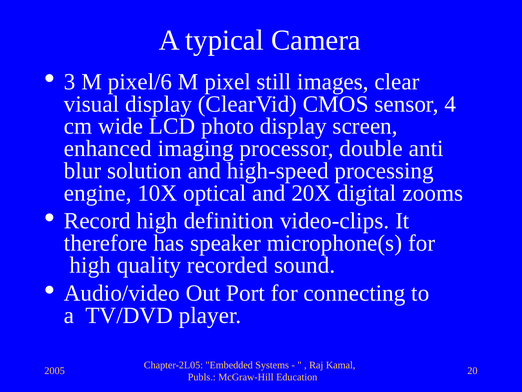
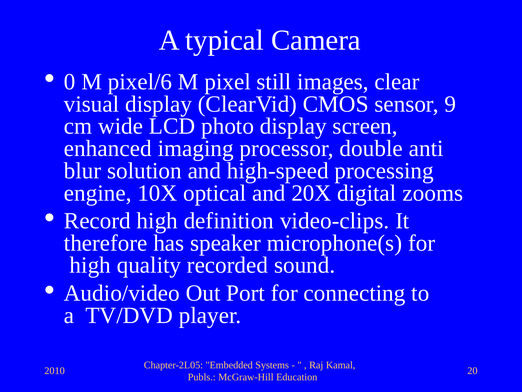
3: 3 -> 0 (70, 82)
4: 4 -> 9 (450, 104)
2005: 2005 -> 2010 (55, 370)
